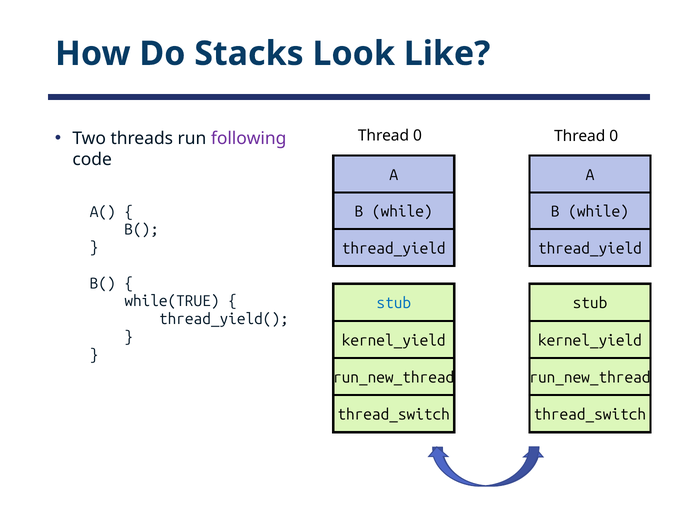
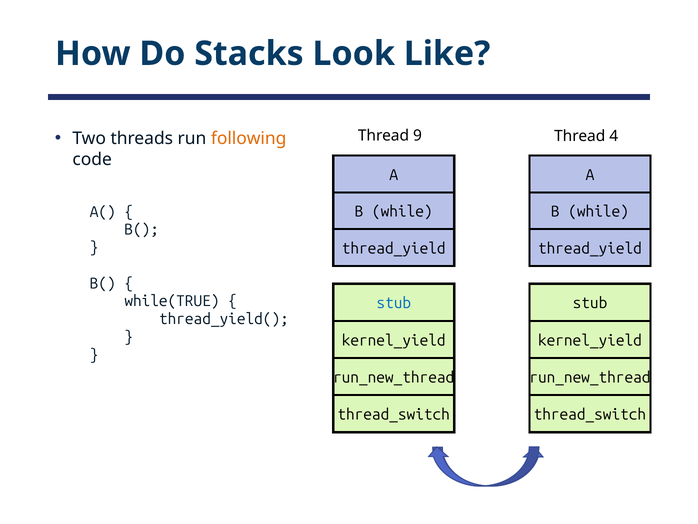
following colour: purple -> orange (249, 138)
0: 0 -> 9 (417, 135)
0: 0 -> 4 (614, 136)
